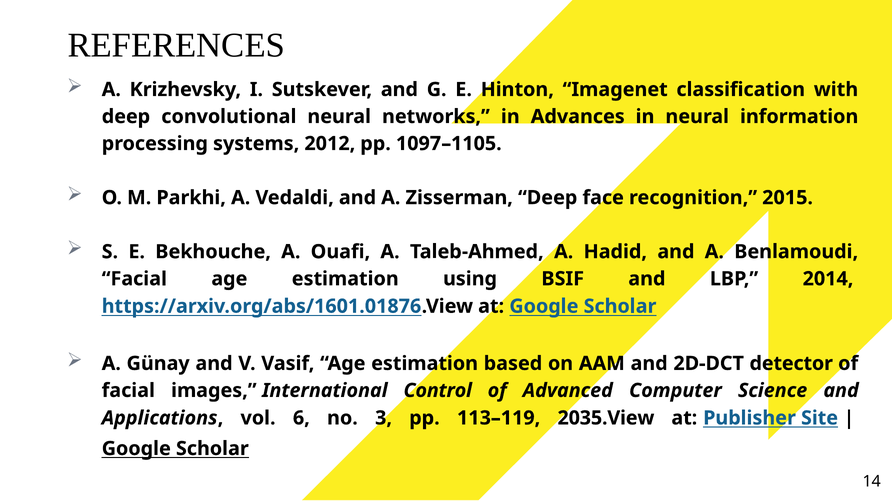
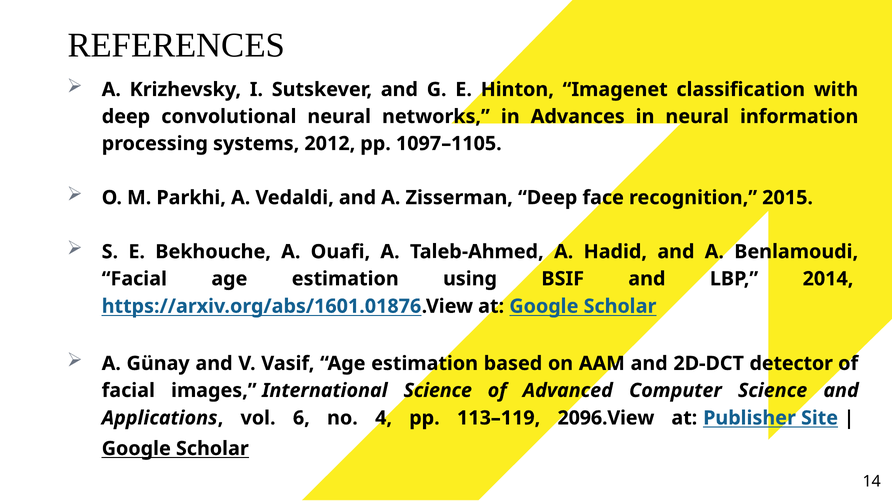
International Control: Control -> Science (438, 391)
3: 3 -> 4 (384, 419)
2035.View: 2035.View -> 2096.View (606, 419)
